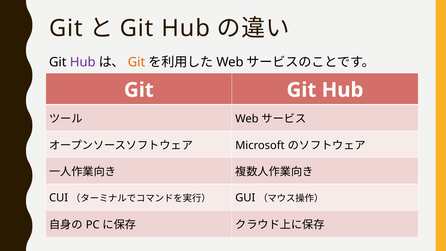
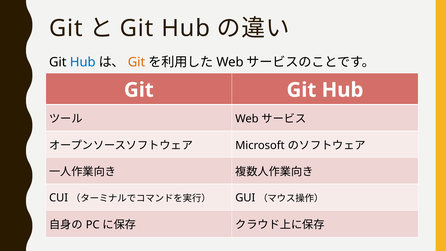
Hub colour: purple -> blue (83, 62)
